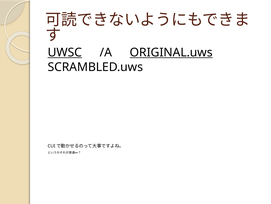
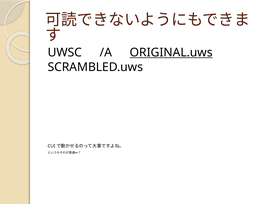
UWSC underline: present -> none (65, 52)
